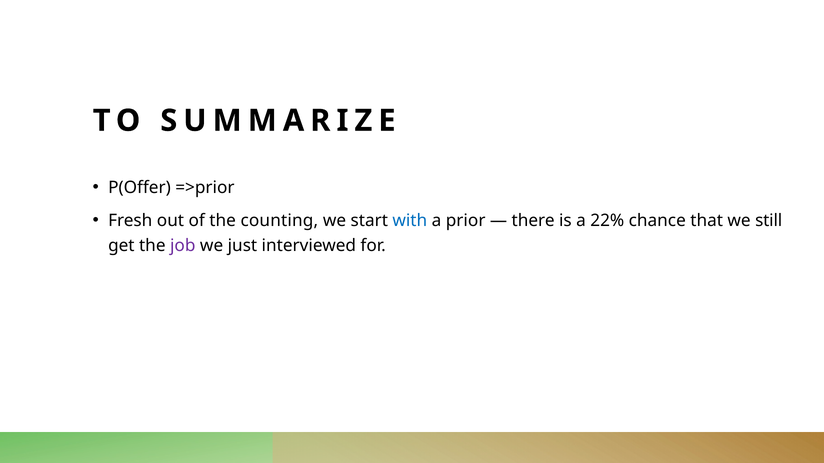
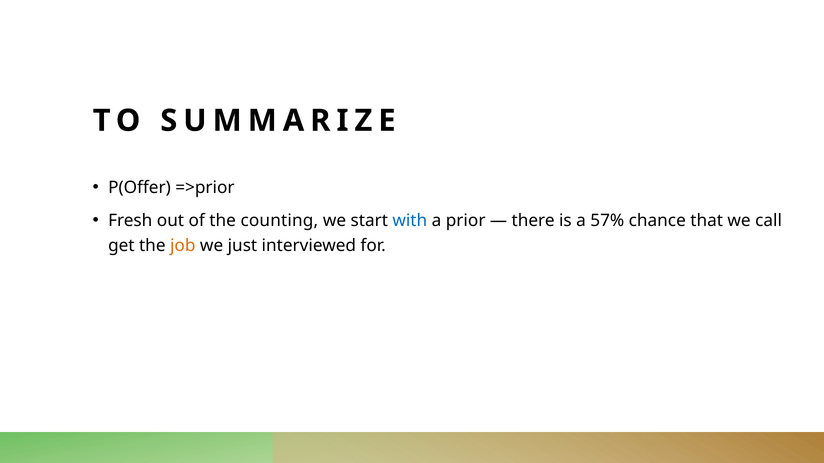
22%: 22% -> 57% (607, 221)
still: still -> call (769, 221)
job colour: purple -> orange (183, 246)
